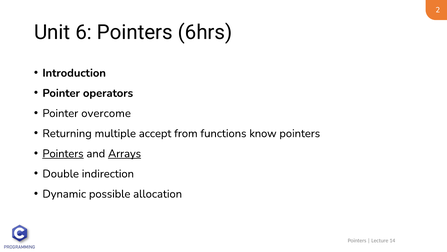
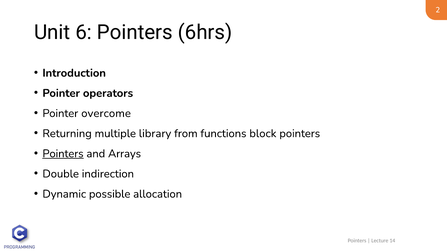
accept: accept -> library (155, 133)
know: know -> block (263, 133)
Arrays underline: present -> none (125, 153)
